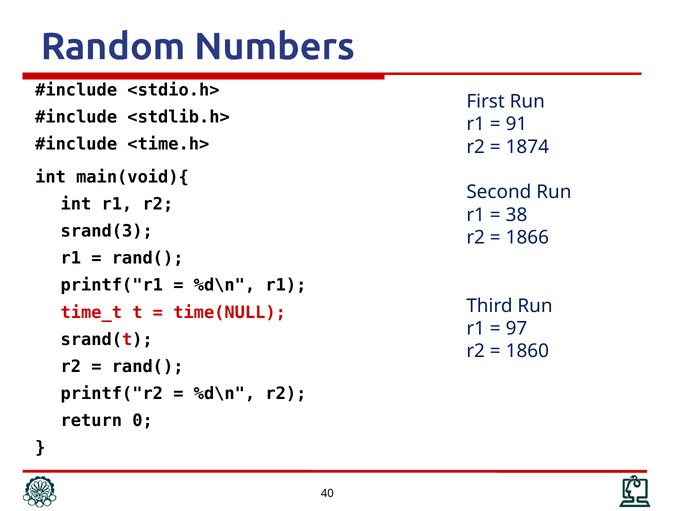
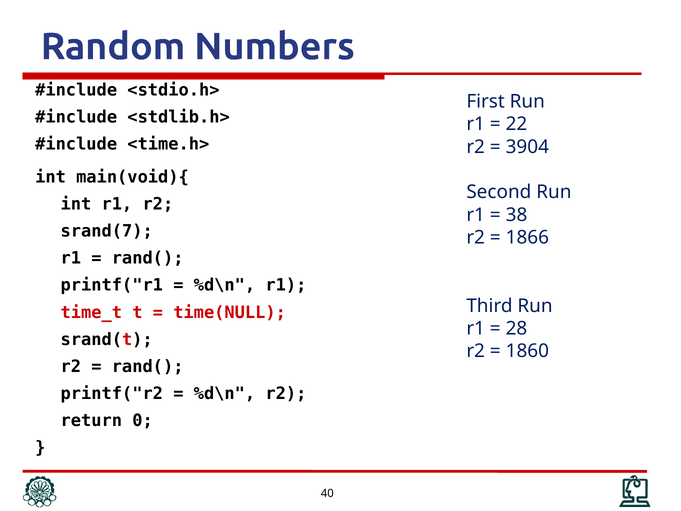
91: 91 -> 22 (516, 124)
1874: 1874 -> 3904 (527, 147)
srand(3: srand(3 -> srand(7 (107, 231)
97: 97 -> 28 (516, 328)
